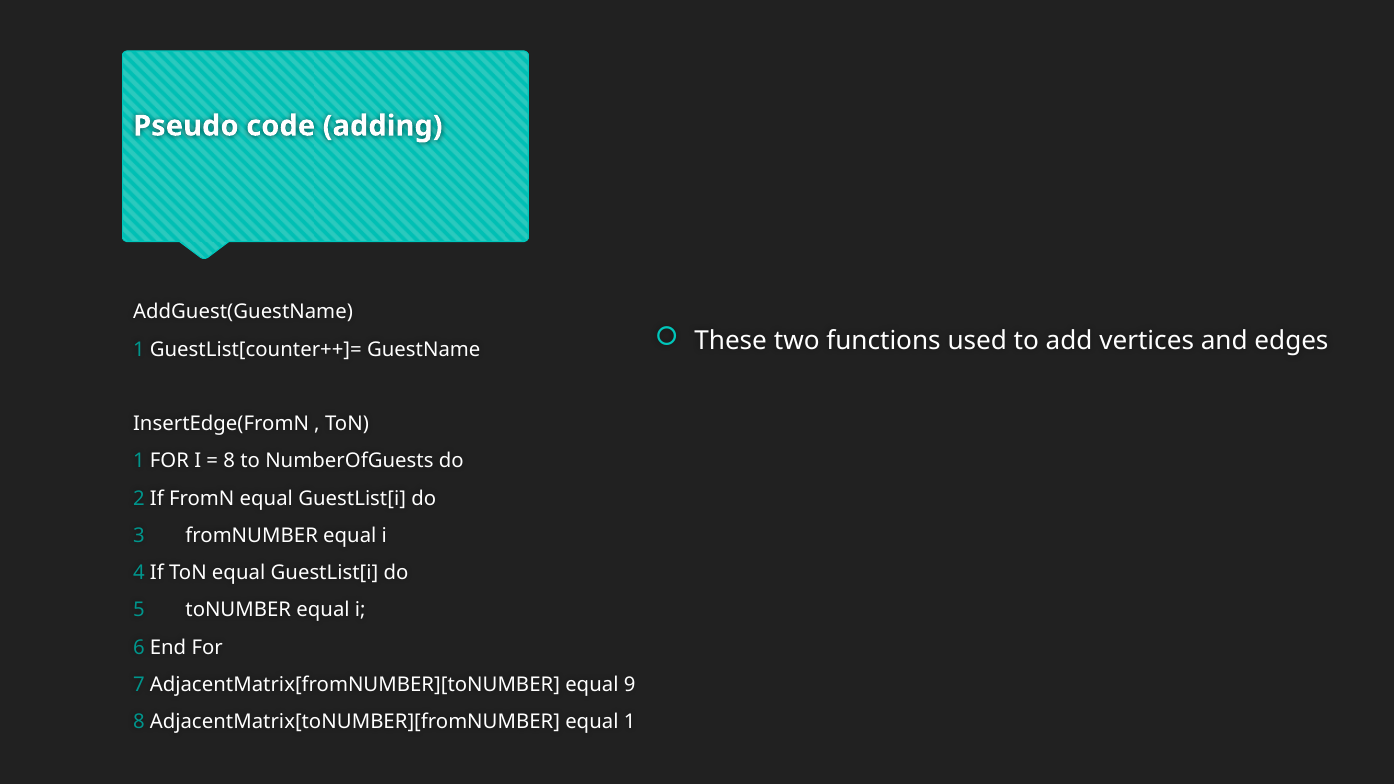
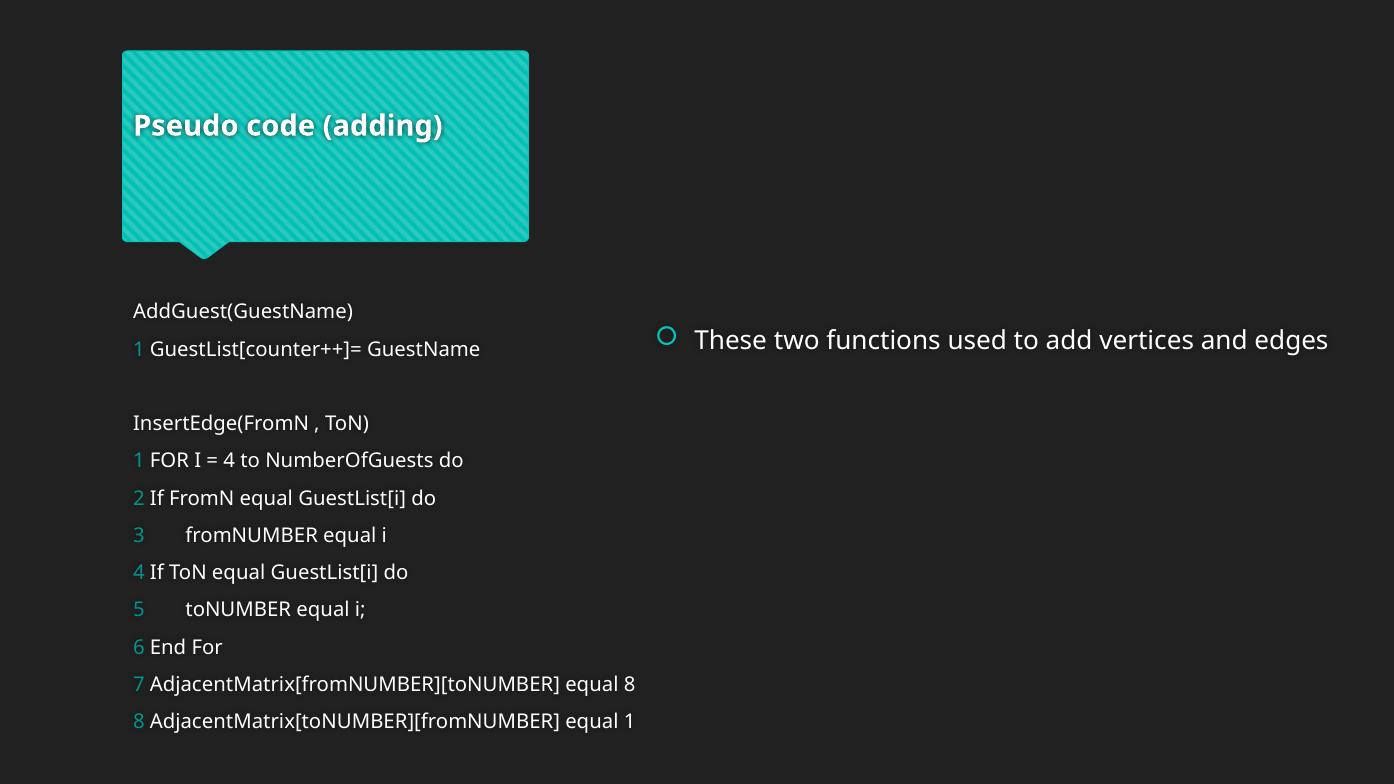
8: 8 -> 4 (229, 461)
equal 9: 9 -> 8 (630, 685)
